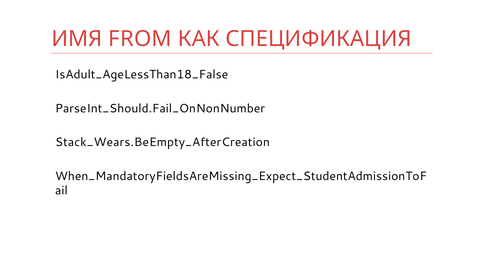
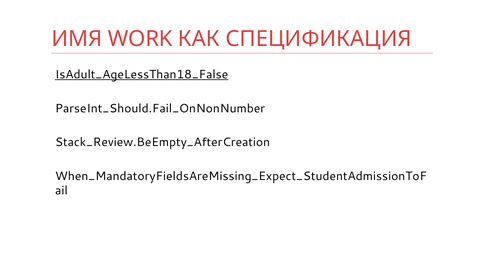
FROM: FROM -> WORK (140, 39)
IsAdult_AgeLessThan18_False underline: none -> present (142, 75)
Stack_Wears.BeEmpty_AfterCreation: Stack_Wears.BeEmpty_AfterCreation -> Stack_Review.BeEmpty_AfterCreation (163, 142)
